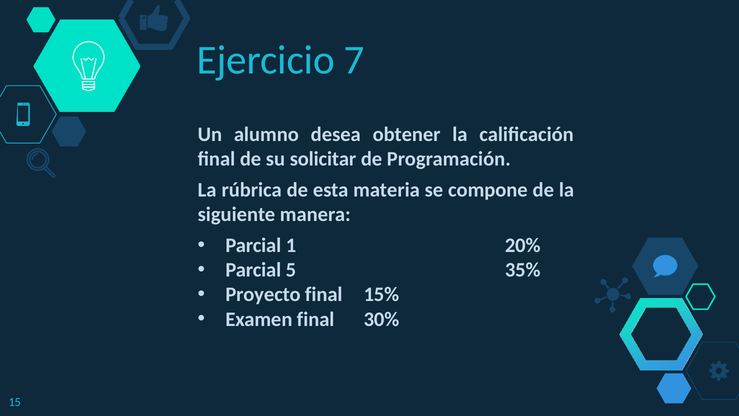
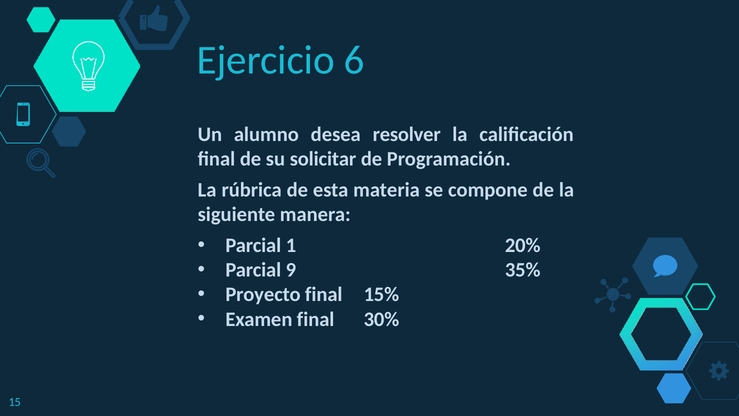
7: 7 -> 6 (354, 60)
obtener: obtener -> resolver (407, 134)
5: 5 -> 9 (291, 270)
